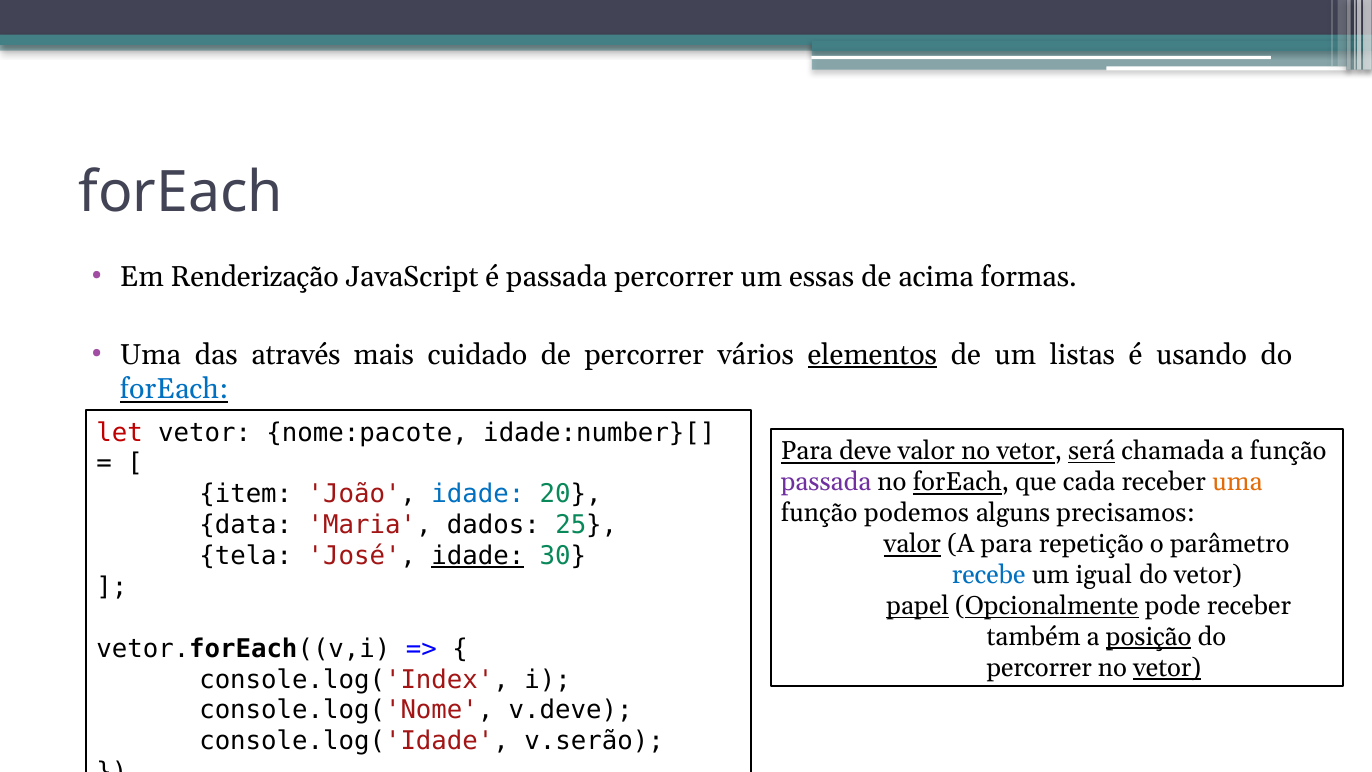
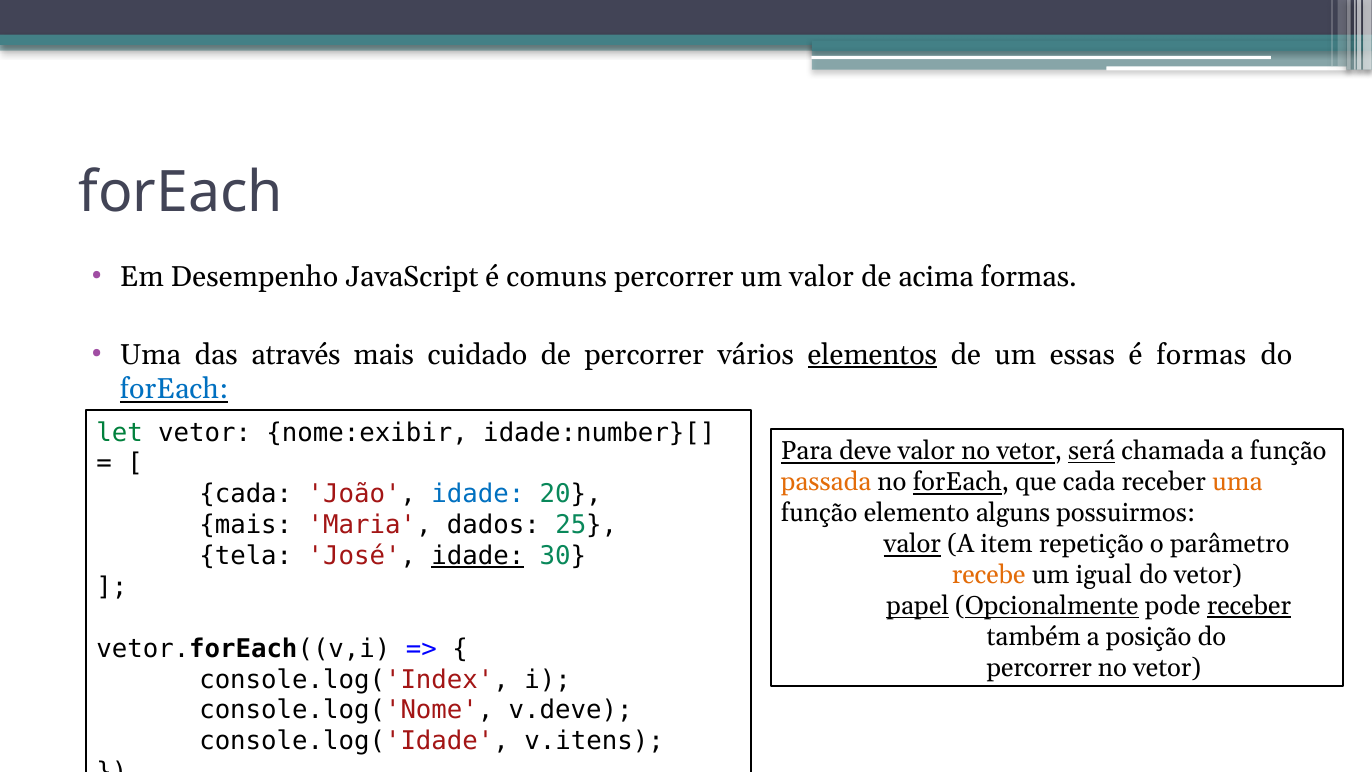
Renderização: Renderização -> Desempenho (254, 277)
é passada: passada -> comuns (557, 277)
um essas: essas -> valor (822, 277)
listas: listas -> essas (1082, 355)
é usando: usando -> formas (1201, 355)
let colour: red -> green (120, 432)
nome:pacote: nome:pacote -> nome:exibir (367, 432)
passada colour: purple -> orange (826, 482)
item: item -> cada (246, 494)
podemos: podemos -> elemento (917, 513)
precisamos: precisamos -> possuirmos (1126, 513)
data: data -> mais (246, 525)
A para: para -> item (1006, 544)
recebe colour: blue -> orange (989, 575)
receber underline: none -> present (1249, 606)
posição underline: present -> none (1149, 637)
vetor underline: present -> none (1167, 667)
v.serão: v.serão -> v.itens (594, 741)
